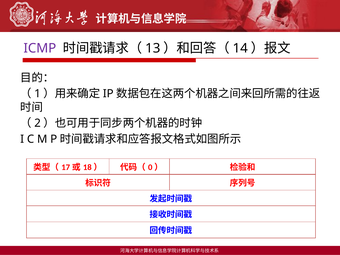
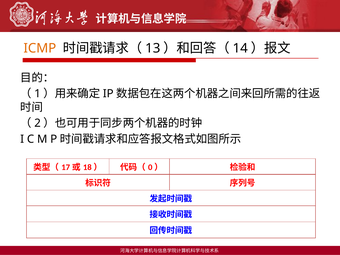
ICMP colour: purple -> orange (40, 48)
